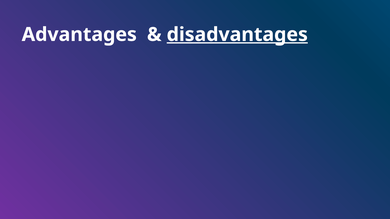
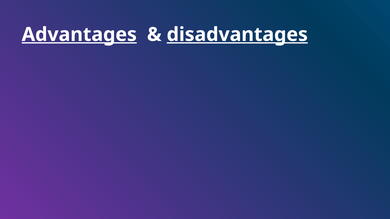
Advantages underline: none -> present (79, 35)
